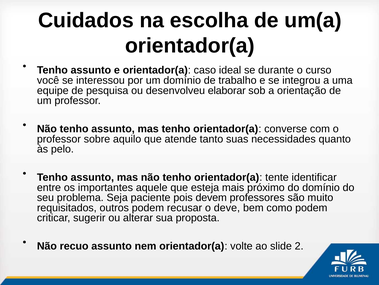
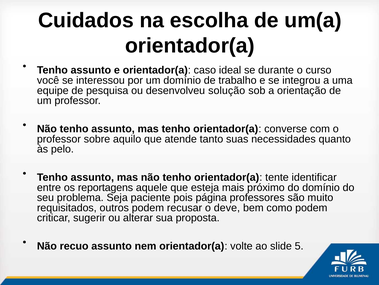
elaborar: elaborar -> solução (227, 90)
importantes: importantes -> reportagens (105, 187)
devem: devem -> página (211, 197)
2: 2 -> 5 (299, 245)
